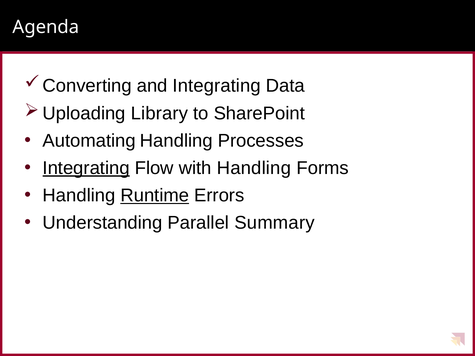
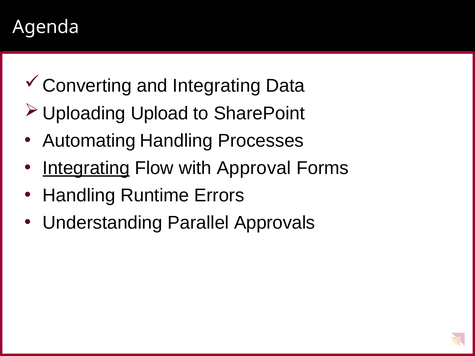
Library: Library -> Upload (159, 113)
with Handling: Handling -> Approval (254, 168)
Runtime underline: present -> none (155, 196)
Summary: Summary -> Approvals (275, 223)
